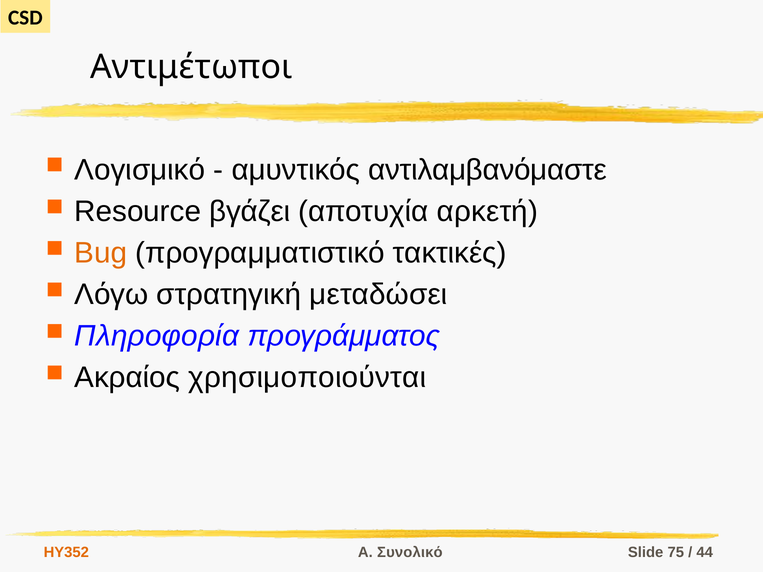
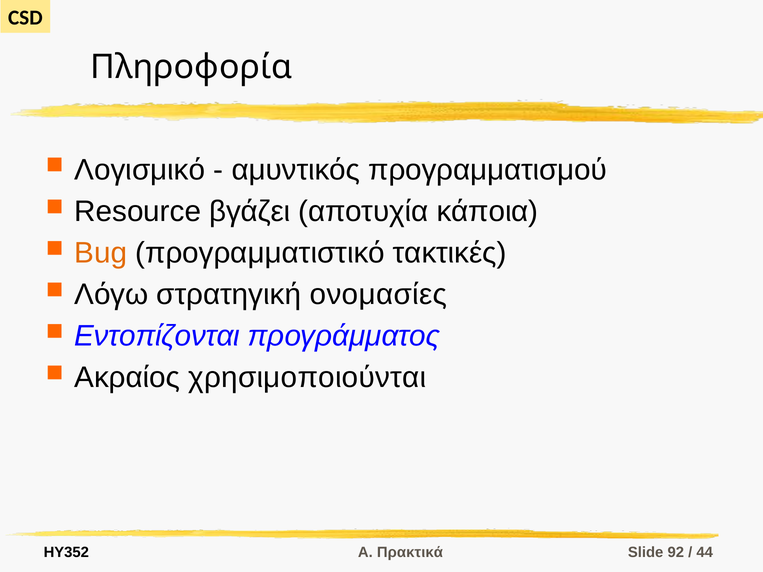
Αντιμέτωποι: Αντιμέτωποι -> Πληροφορία (191, 67)
αντιλαμβανόμαστε: αντιλαμβανόμαστε -> προγραμματισμού (488, 170)
αρκετή: αρκετή -> κάποια (488, 212)
μεταδώσει: μεταδώσει -> ονομασίες (378, 295)
Πληροφορία: Πληροφορία -> Εντοπίζονται (157, 336)
HY352 colour: orange -> black (66, 553)
Συνολικό: Συνολικό -> Πρακτικά (410, 553)
75: 75 -> 92 (676, 553)
